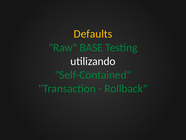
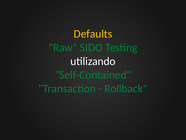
BASE: BASE -> SIDO (91, 47)
